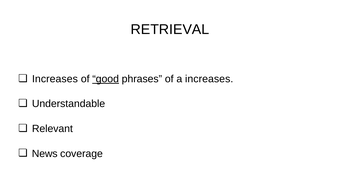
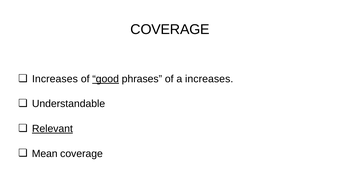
RETRIEVAL: RETRIEVAL -> COVERAGE (170, 29)
Relevant underline: none -> present (52, 129)
News: News -> Mean (45, 154)
